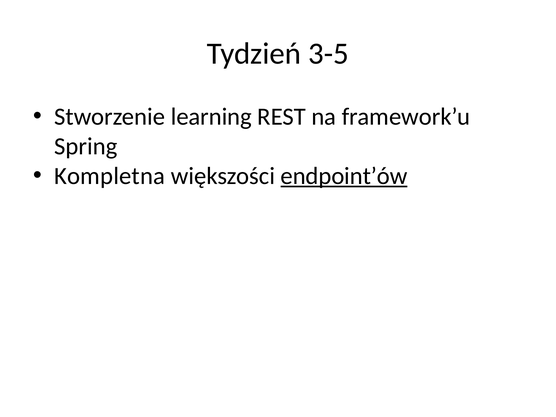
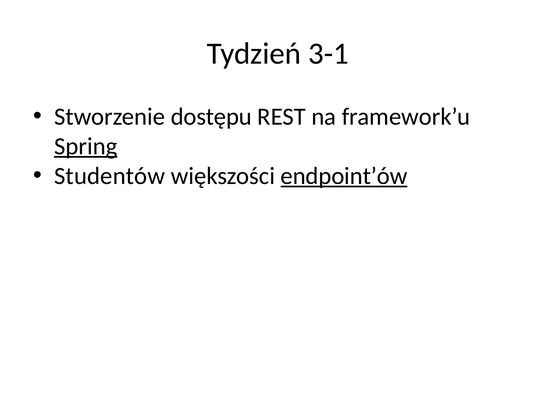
3-5: 3-5 -> 3-1 (328, 54)
learning: learning -> dostępu (211, 117)
Spring underline: none -> present (86, 146)
Kompletna: Kompletna -> Studentów (110, 176)
